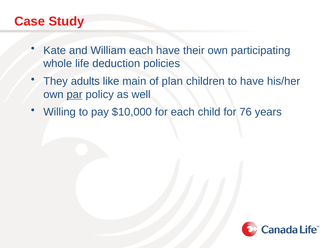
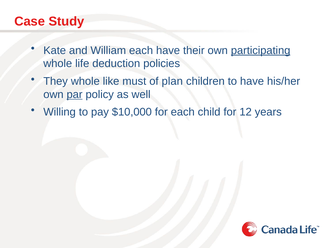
participating underline: none -> present (261, 50)
They adults: adults -> whole (85, 81)
main: main -> must (134, 81)
76: 76 -> 12 (246, 112)
